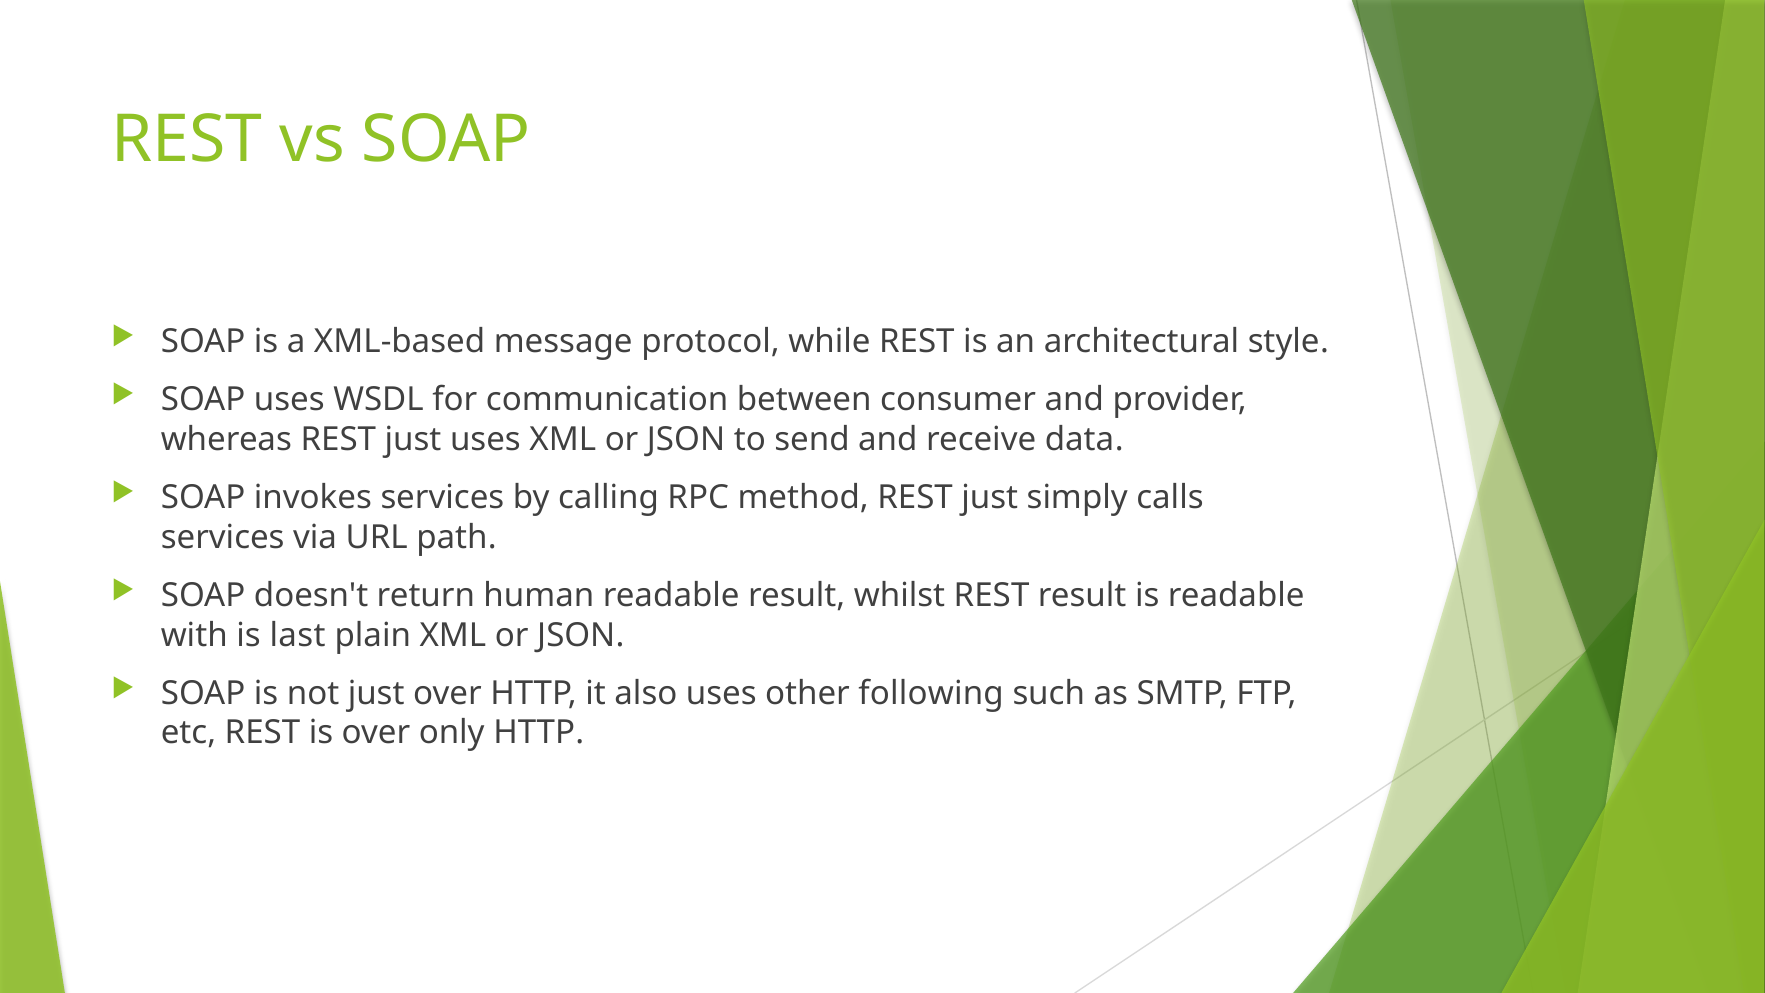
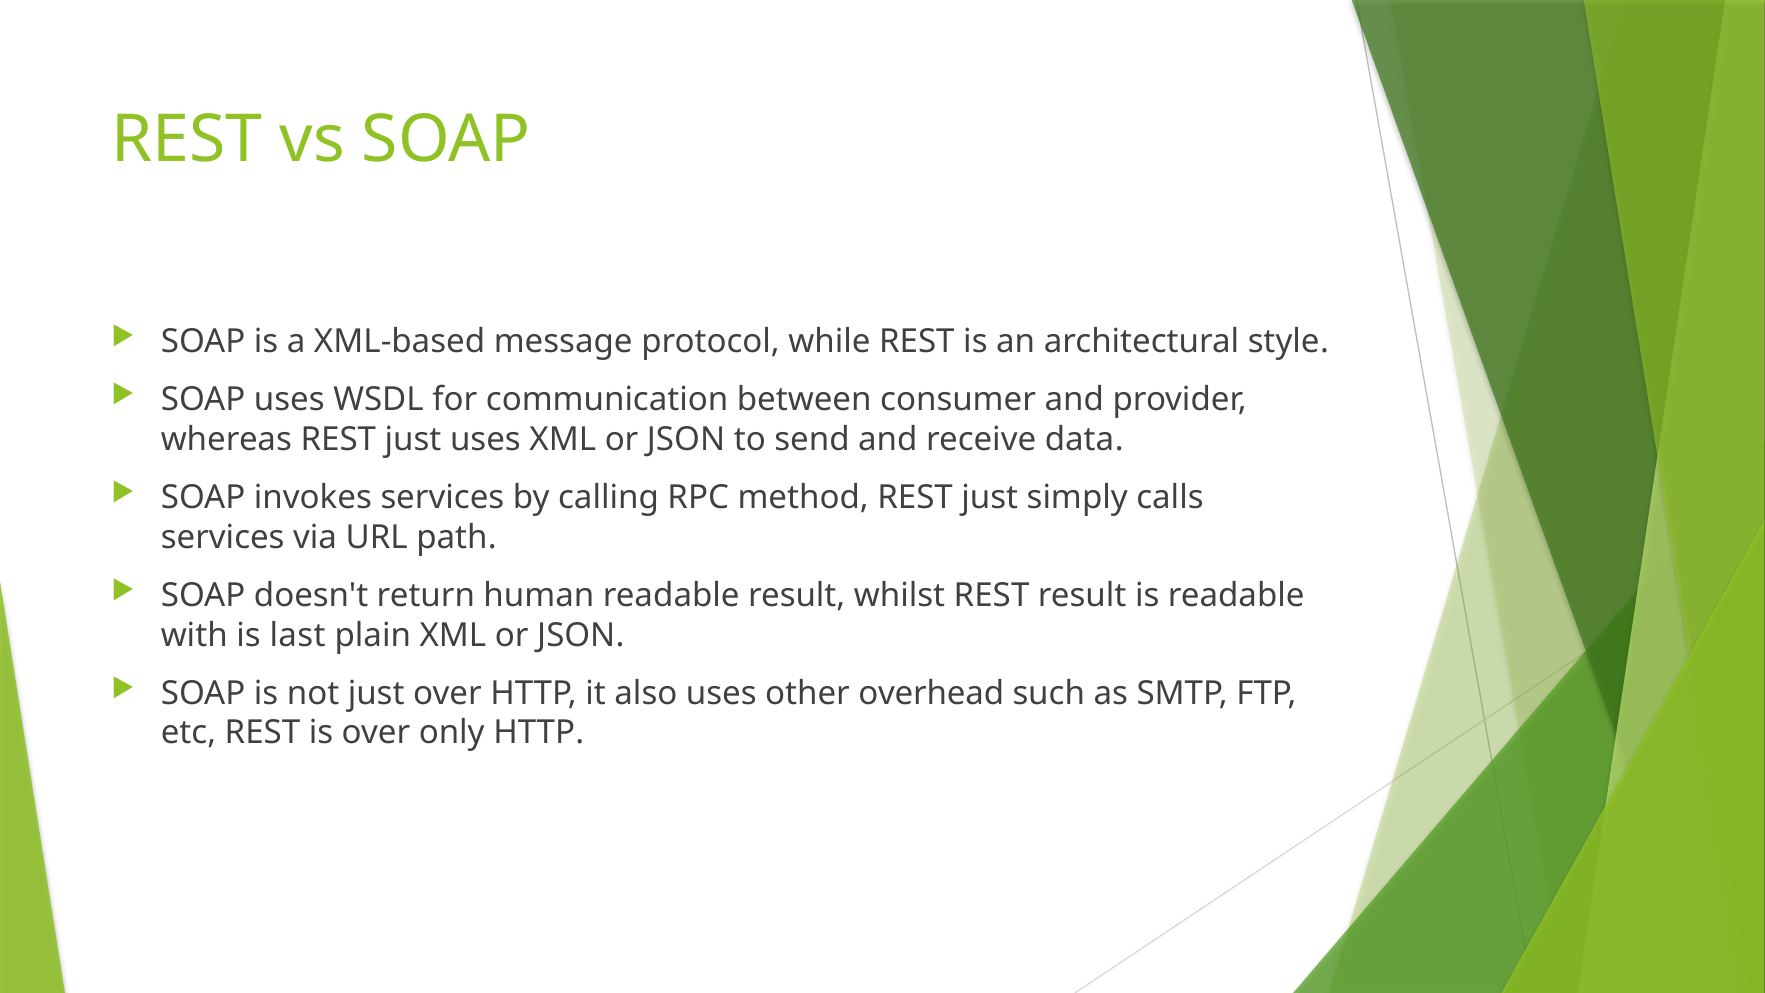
following: following -> overhead (931, 693)
